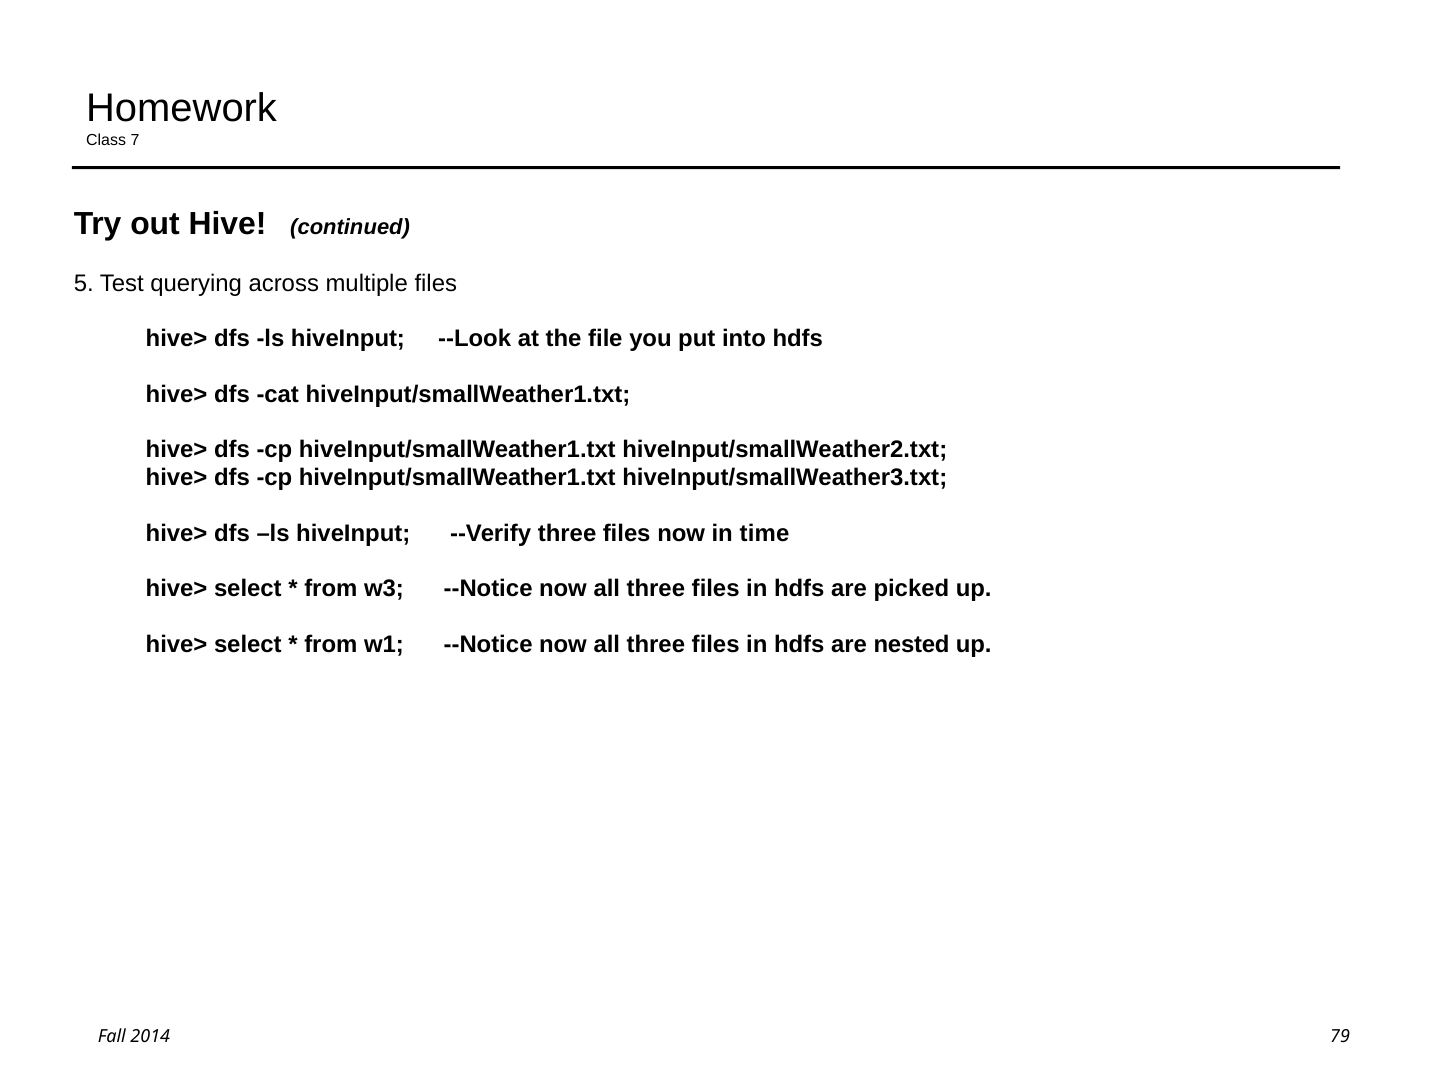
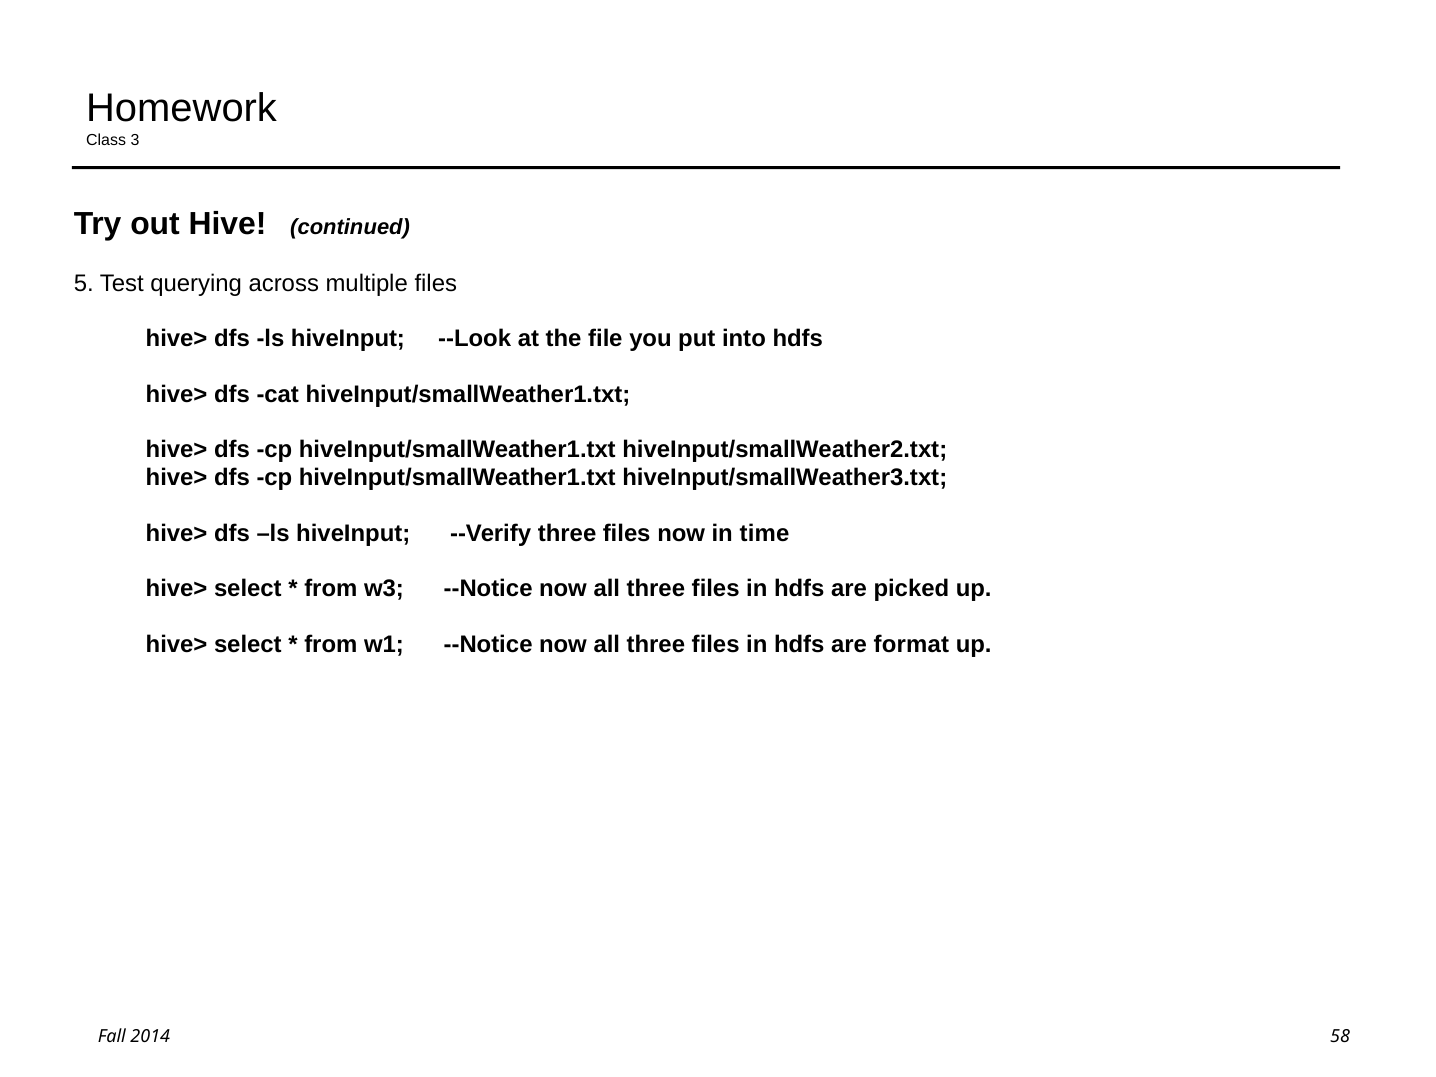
7: 7 -> 3 (135, 140)
nested: nested -> format (911, 644)
79: 79 -> 58 (1340, 1036)
